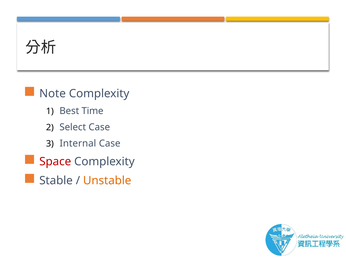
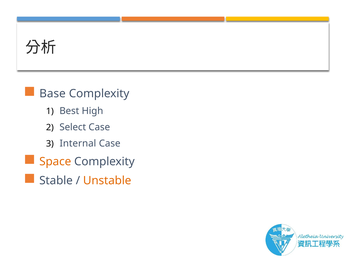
Note: Note -> Base (53, 94)
Time: Time -> High (92, 111)
Space colour: red -> orange (55, 162)
